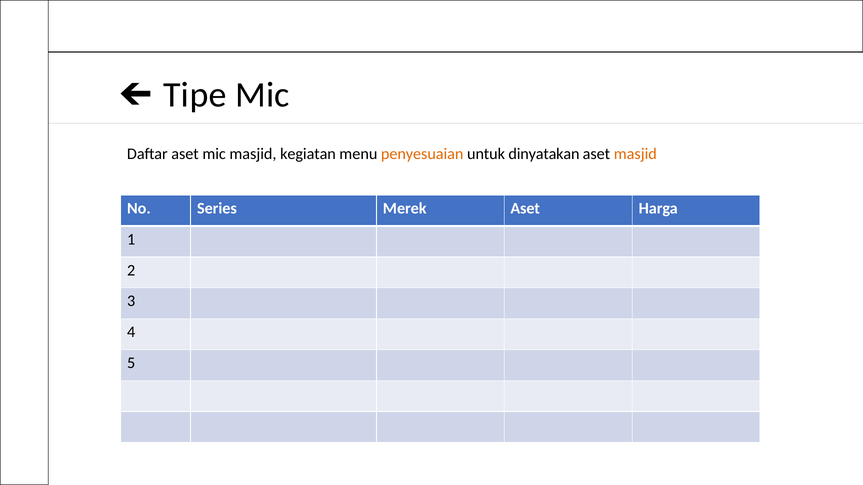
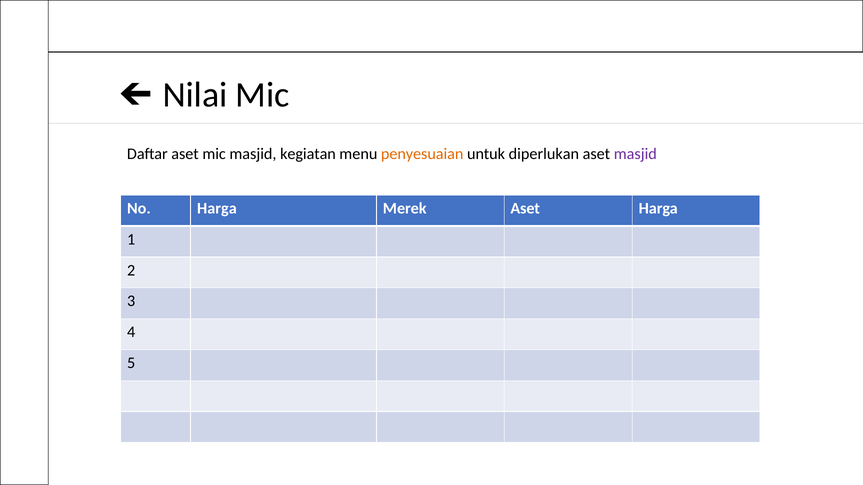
Tipe: Tipe -> Nilai (195, 95)
dinyatakan: dinyatakan -> diperlukan (544, 154)
masjid colour: orange -> purple (635, 154)
No Series: Series -> Harga (217, 209)
